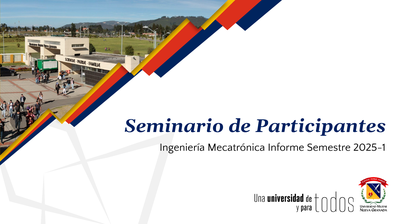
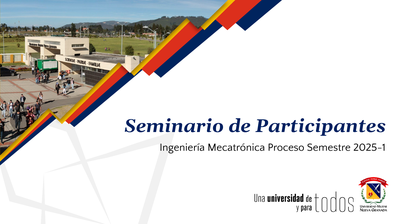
Informe: Informe -> Proceso (286, 147)
